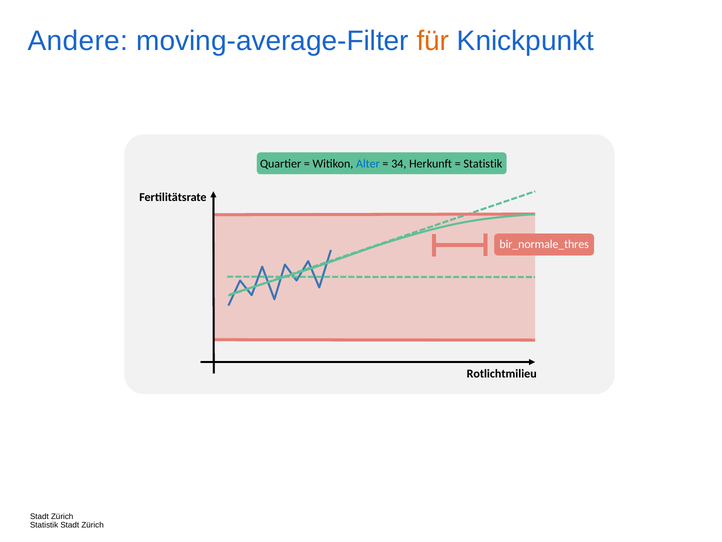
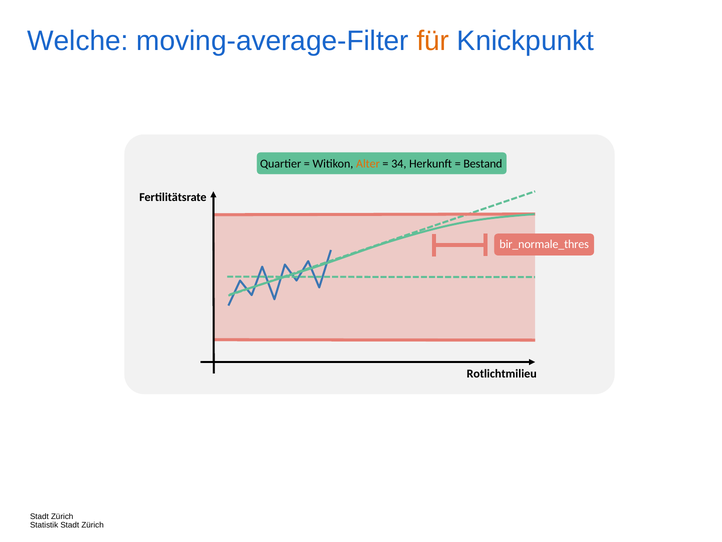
Andere: Andere -> Welche (78, 41)
Alter colour: blue -> orange (368, 164)
Statistik: Statistik -> Bestand (483, 164)
